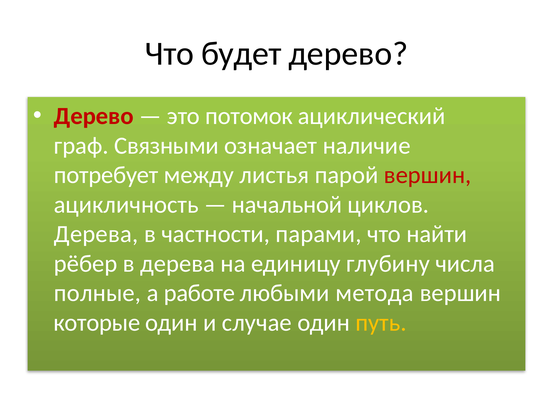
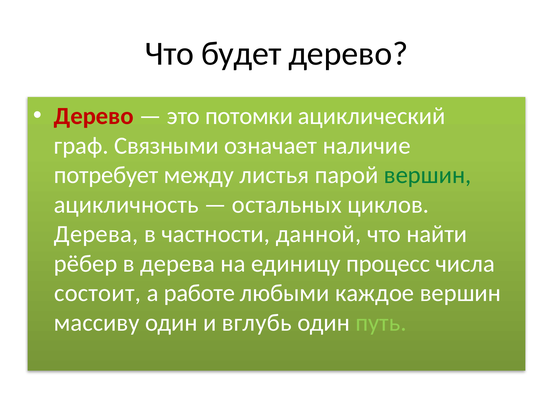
потомок: потомок -> потомки (249, 116)
вершин colour: red -> green (428, 175)
начальной: начальной -> остальных (287, 205)
парами: парами -> данной (318, 234)
глубину: глубину -> процесс (388, 264)
полные: полные -> состоит (97, 293)
метода: метода -> каждое (375, 293)
которые: которые -> массиву (97, 323)
случае: случае -> вглубь (257, 323)
путь colour: yellow -> light green (381, 323)
